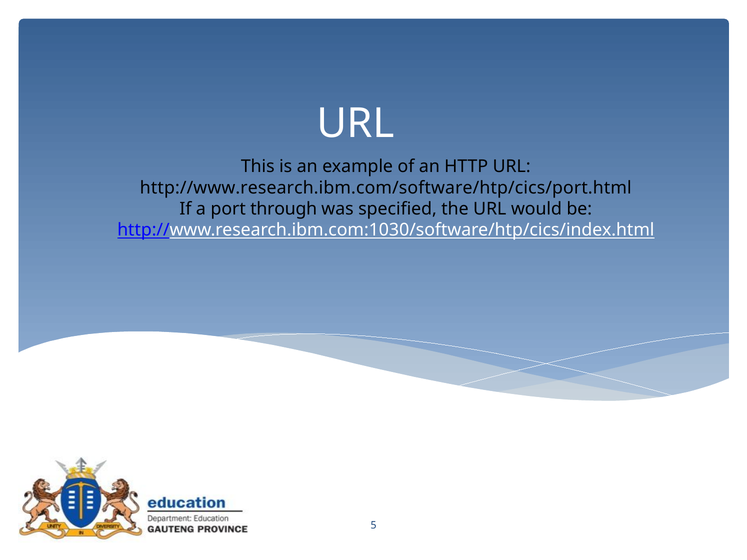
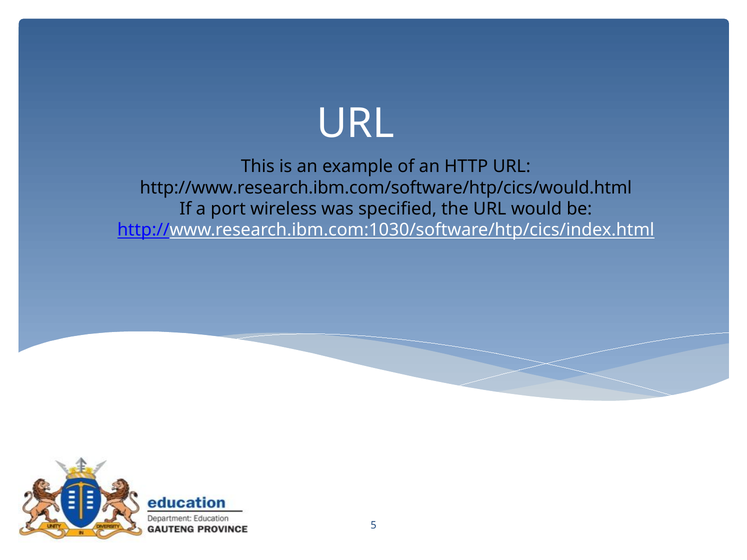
http://www.research.ibm.com/software/htp/cics/port.html: http://www.research.ibm.com/software/htp/cics/port.html -> http://www.research.ibm.com/software/htp/cics/would.html (386, 188)
through: through -> wireless (284, 209)
